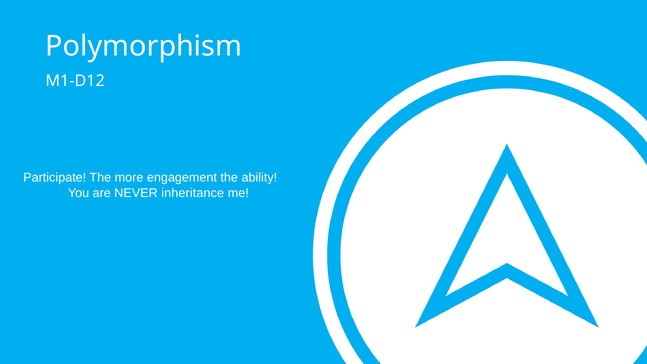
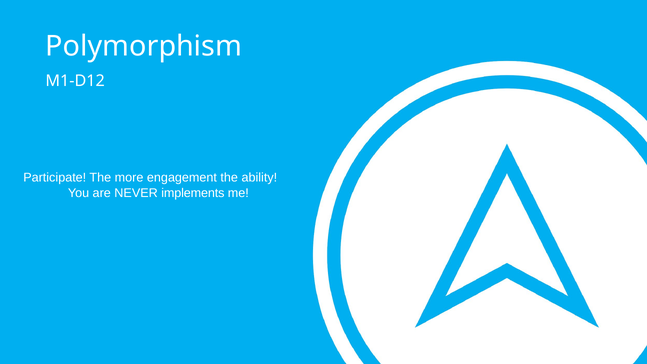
inheritance: inheritance -> implements (193, 193)
